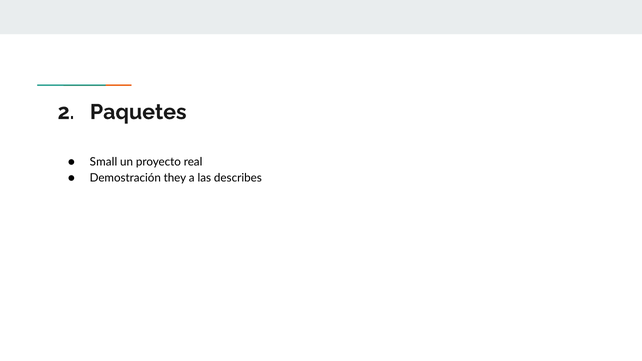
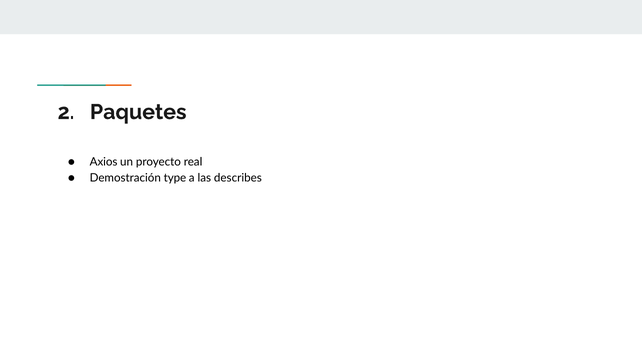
Small: Small -> Axios (104, 162)
they: they -> type (175, 178)
